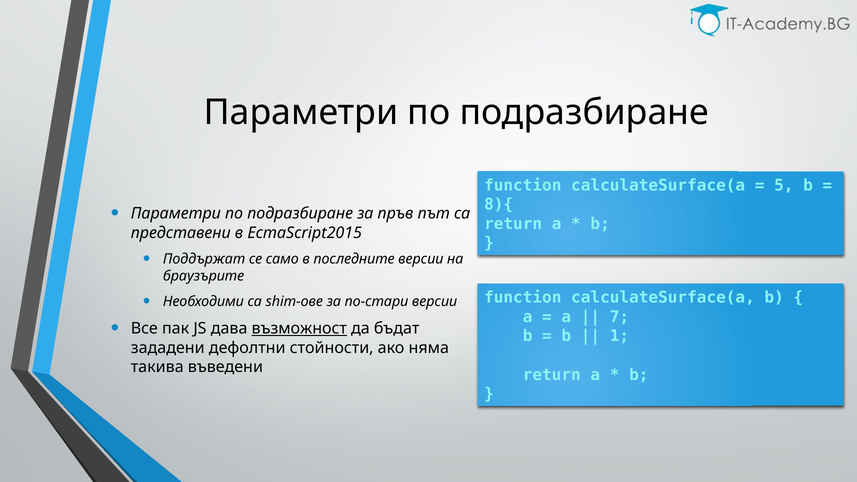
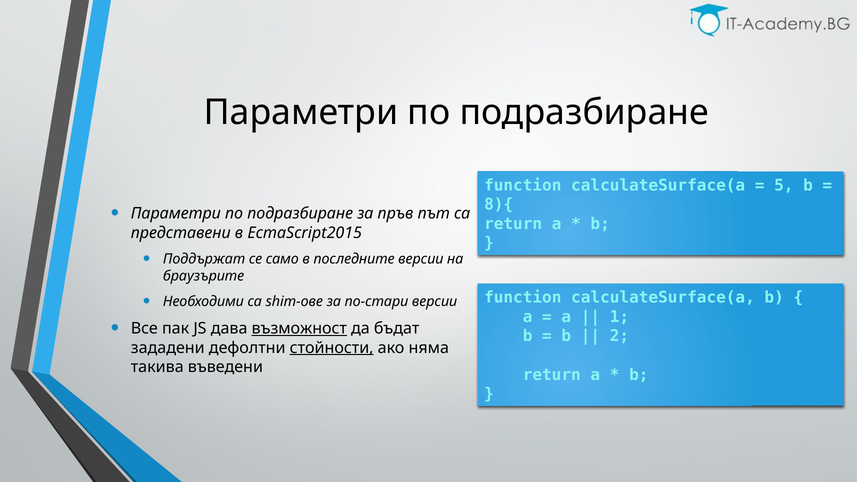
7: 7 -> 1 (619, 317)
1: 1 -> 2 (619, 336)
стойности underline: none -> present (332, 348)
